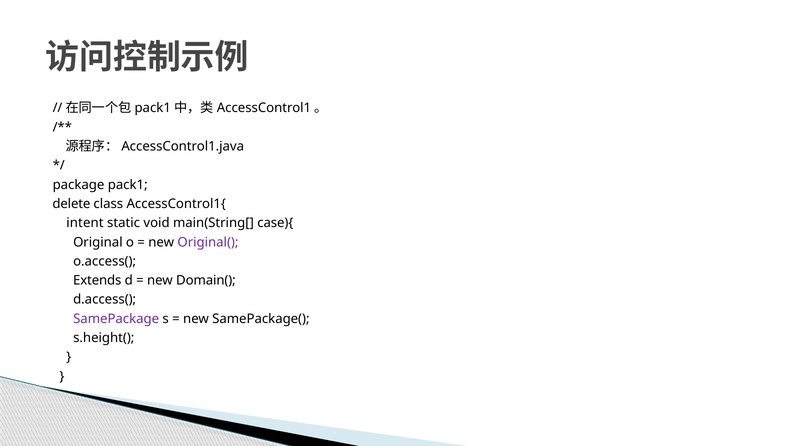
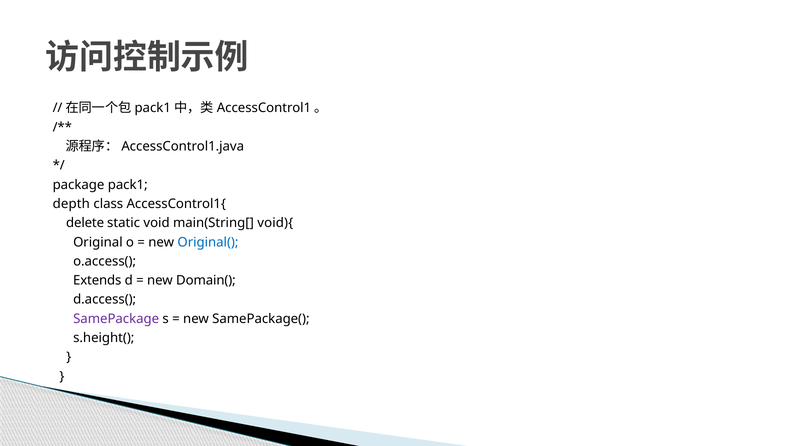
delete: delete -> depth (71, 204)
intent: intent -> delete (85, 223)
case){: case){ -> void){ (275, 223)
Original( colour: purple -> blue (208, 242)
